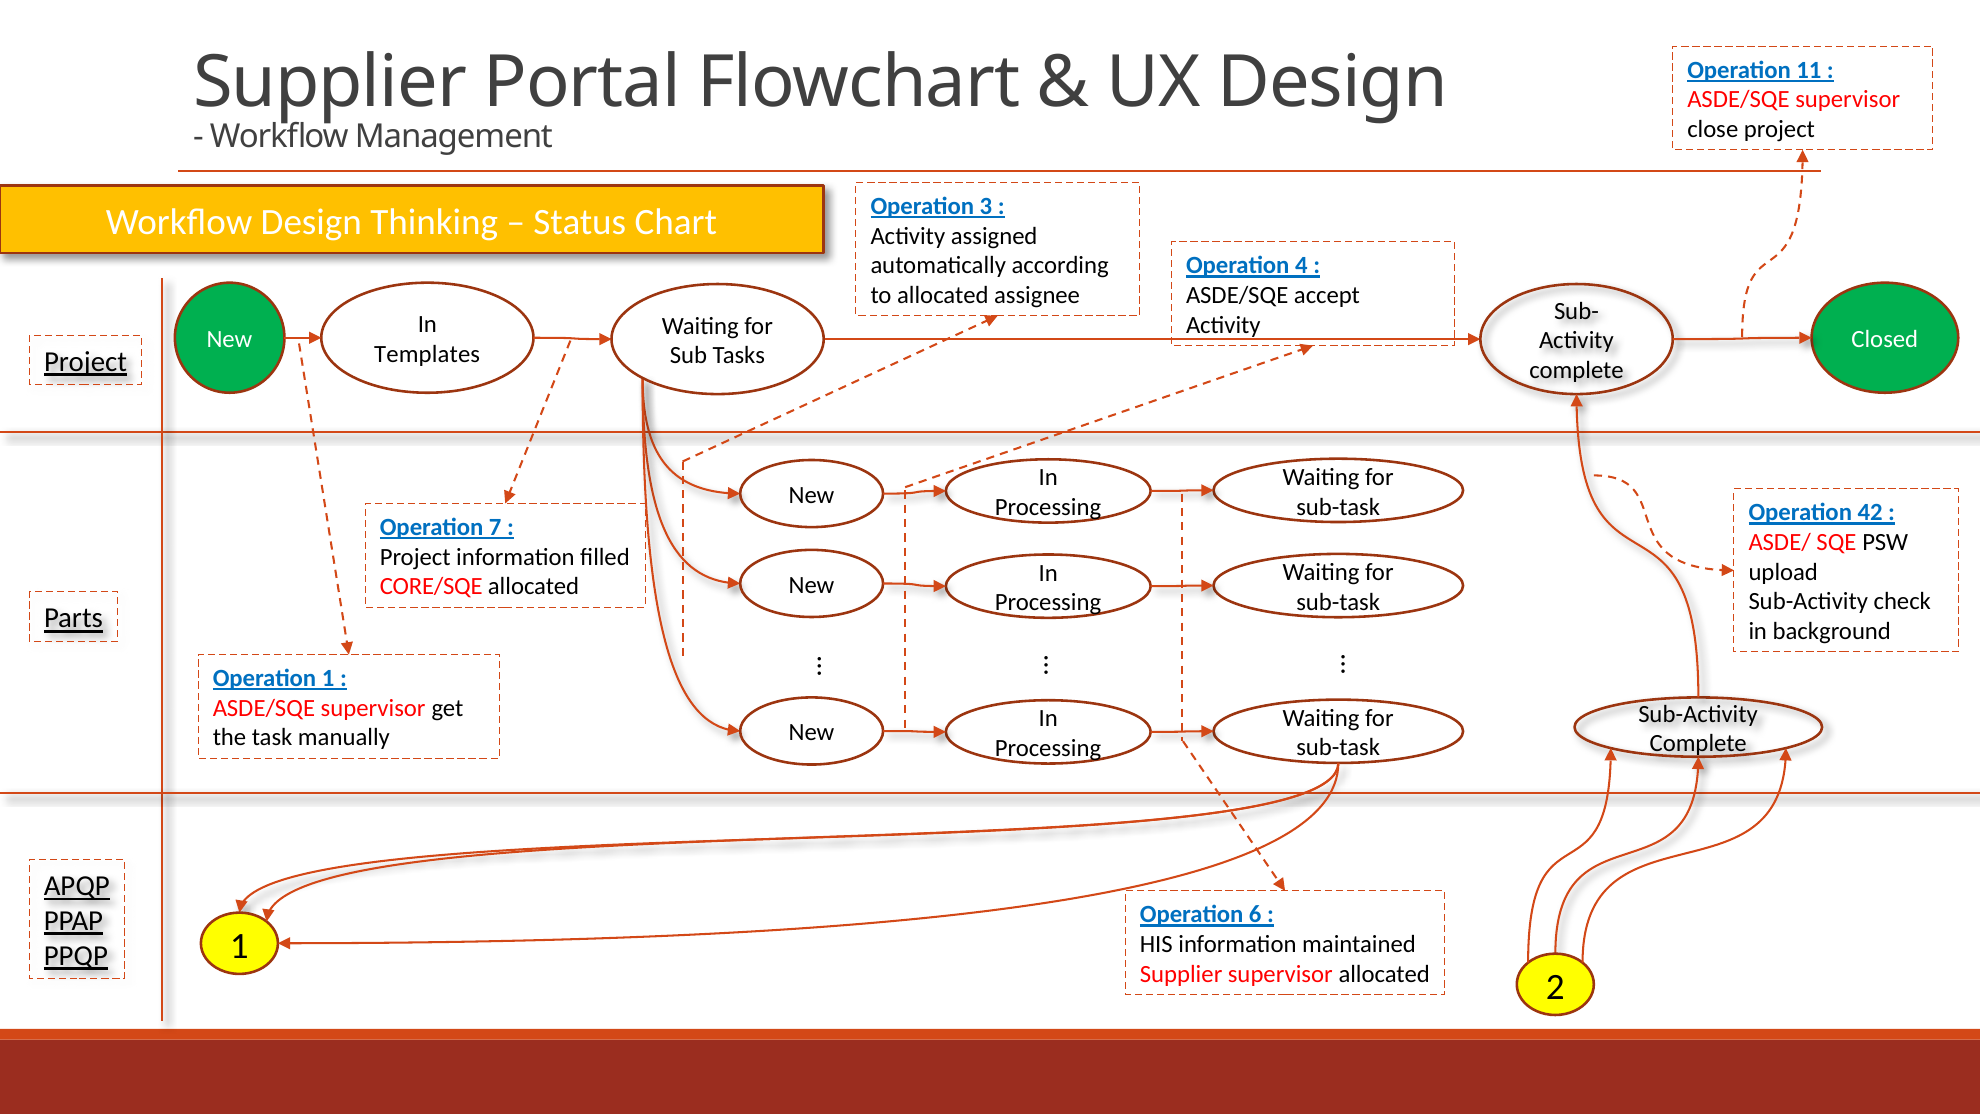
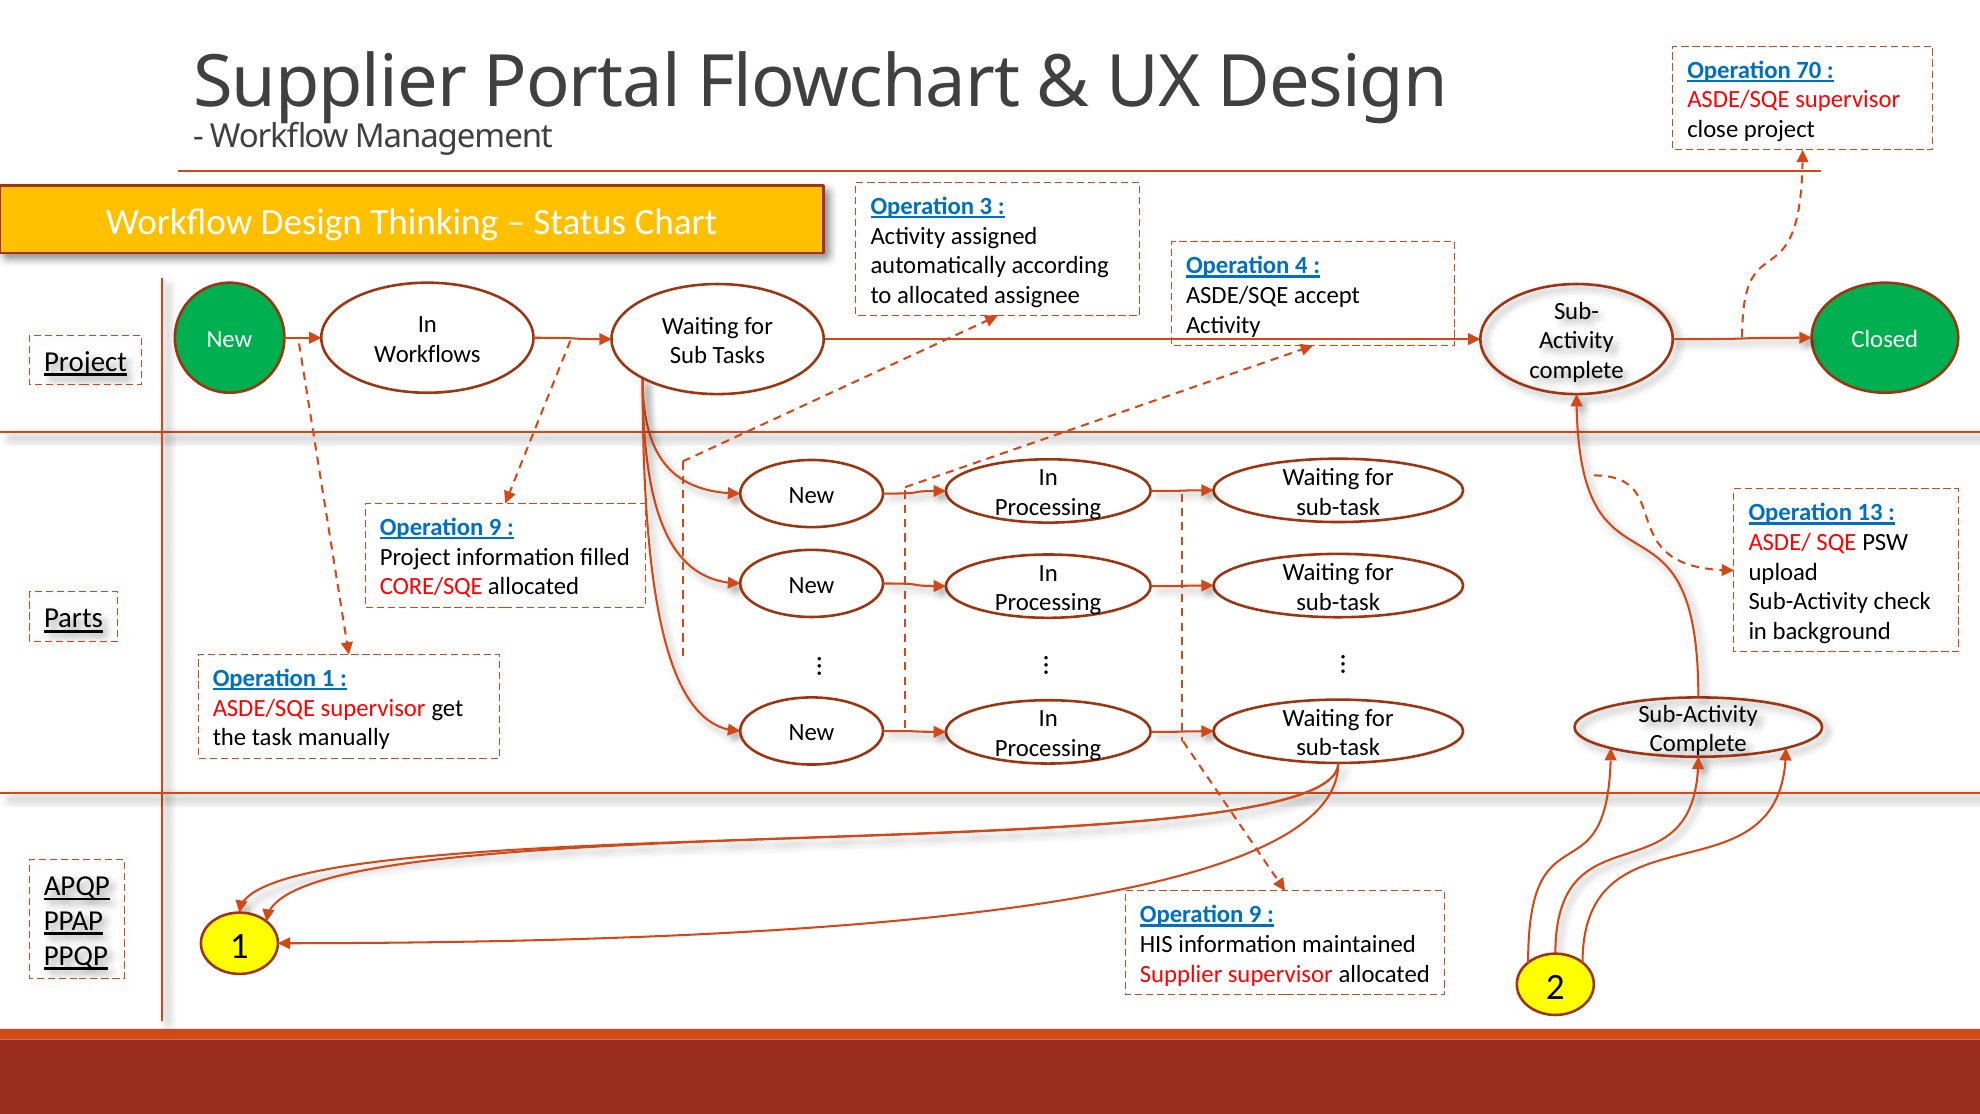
11: 11 -> 70 (1809, 70)
Templates: Templates -> Workflows (427, 354)
42: 42 -> 13 (1870, 513)
7: 7 -> 9 (495, 527)
6: 6 -> 9 (1255, 914)
